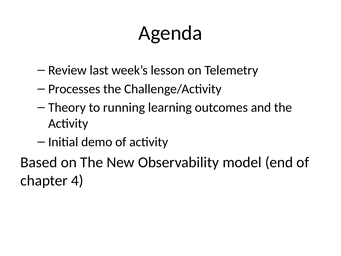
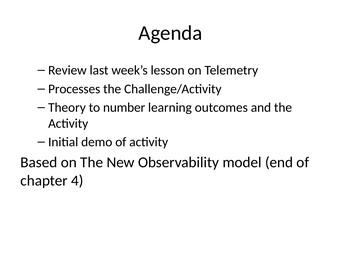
running: running -> number (124, 107)
